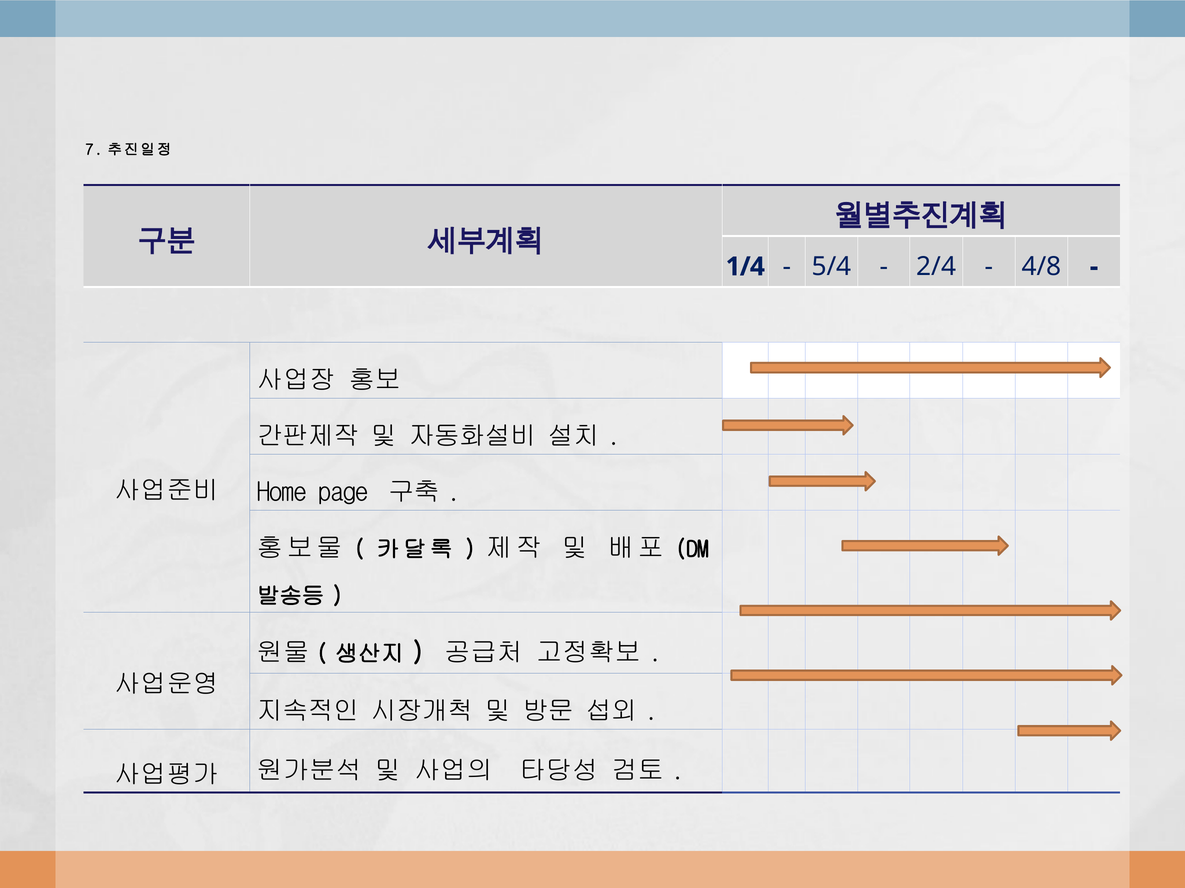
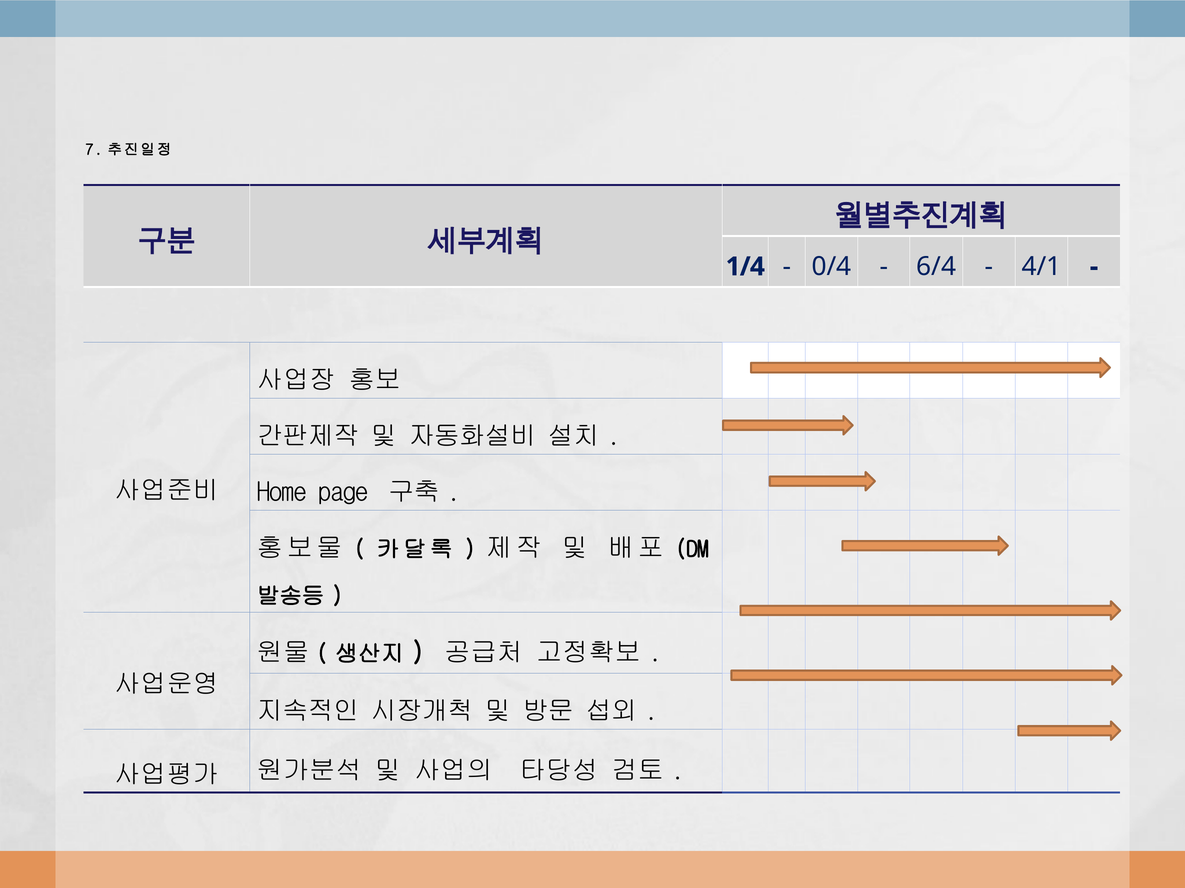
5/4: 5/4 -> 0/4 (831, 267)
2/4: 2/4 -> 6/4 (936, 267)
4/8: 4/8 -> 4/1 (1042, 267)
